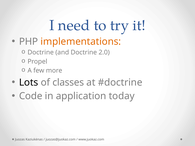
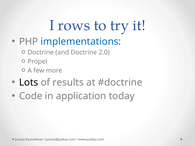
need: need -> rows (74, 25)
implementations colour: orange -> blue (81, 42)
classes: classes -> results (68, 83)
